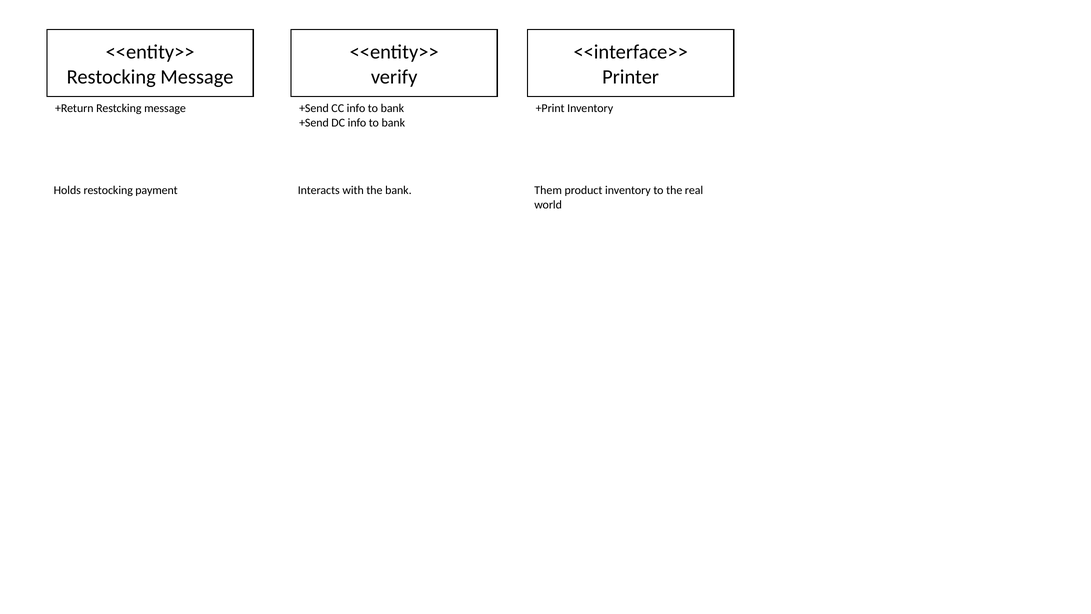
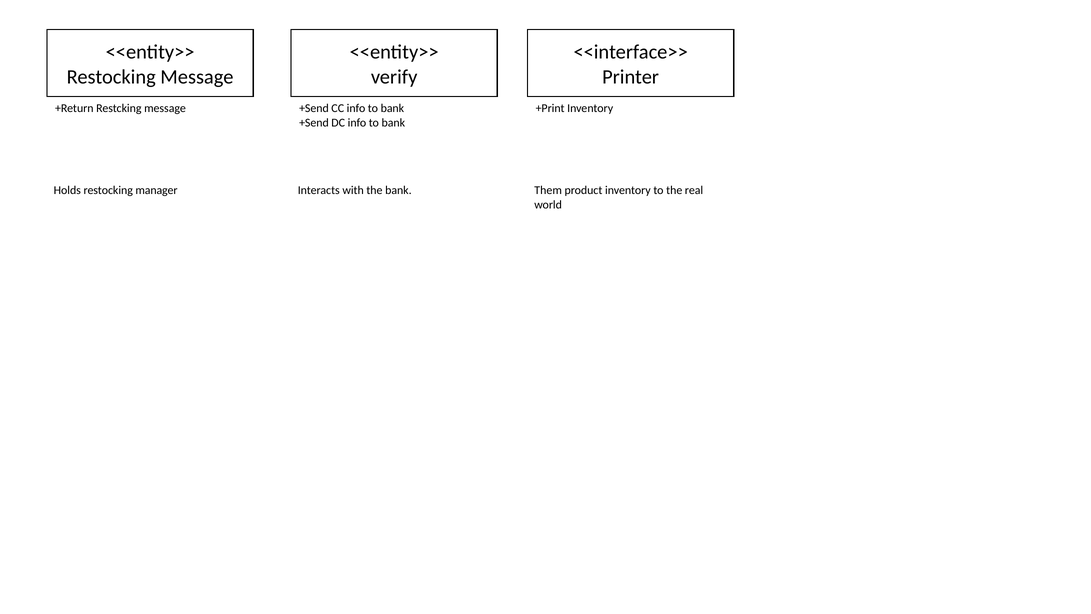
payment: payment -> manager (156, 190)
